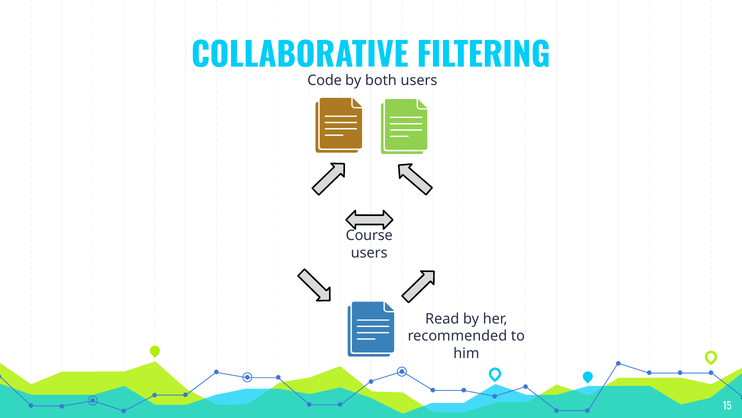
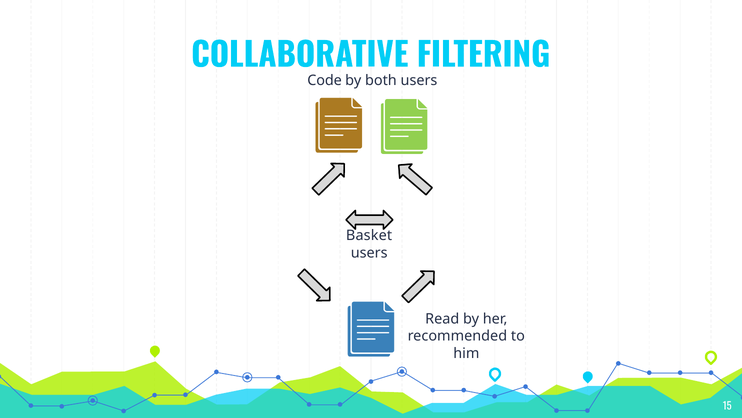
Course: Course -> Basket (369, 235)
